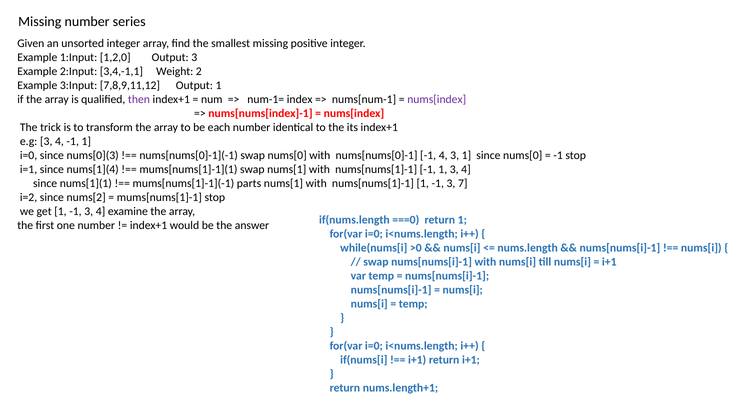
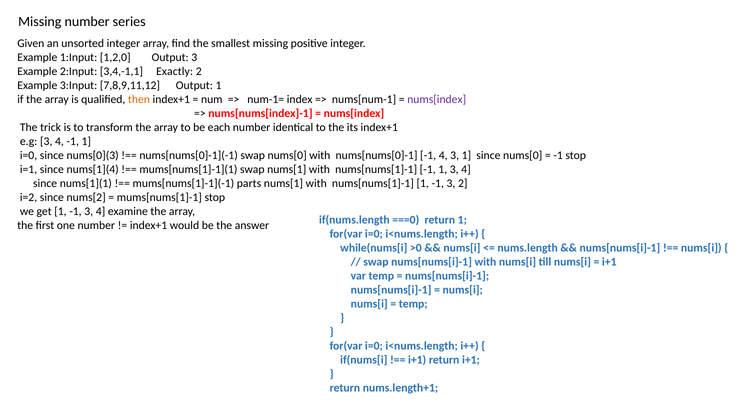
Weight: Weight -> Exactly (175, 72)
then colour: purple -> orange (139, 100)
3 7: 7 -> 2 (463, 184)
